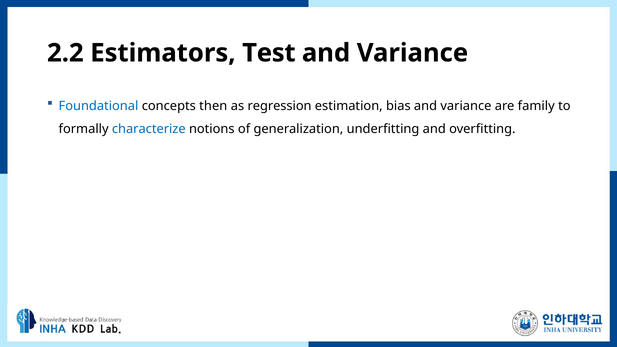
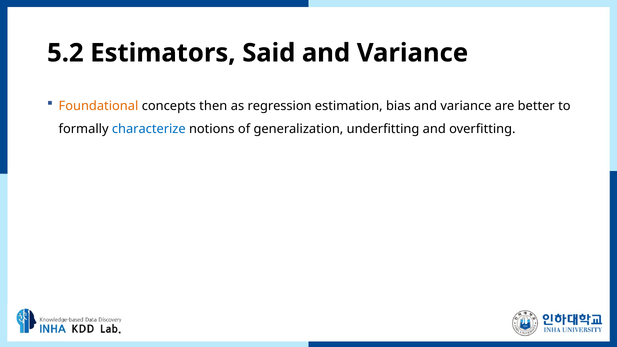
2.2: 2.2 -> 5.2 (65, 53)
Test: Test -> Said (269, 53)
Foundational colour: blue -> orange (98, 106)
family: family -> better (536, 106)
